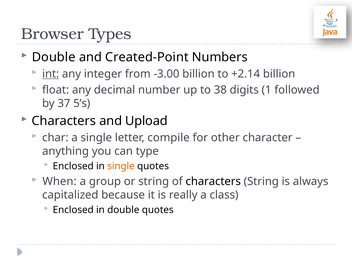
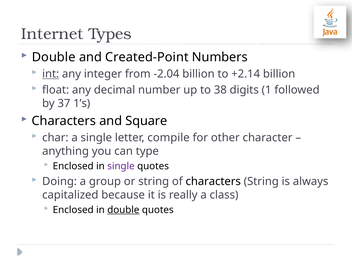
Browser: Browser -> Internet (52, 34)
-3.00: -3.00 -> -2.04 (166, 74)
5’s: 5’s -> 1’s (82, 103)
Upload: Upload -> Square (146, 121)
single colour: orange -> purple (121, 166)
When: When -> Doing (60, 181)
double underline: none -> present (123, 210)
